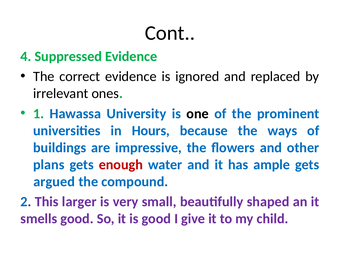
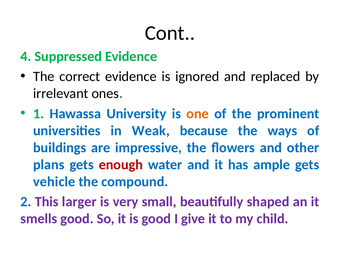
one colour: black -> orange (198, 114)
Hours: Hours -> Weak (151, 131)
argued: argued -> vehicle (54, 182)
